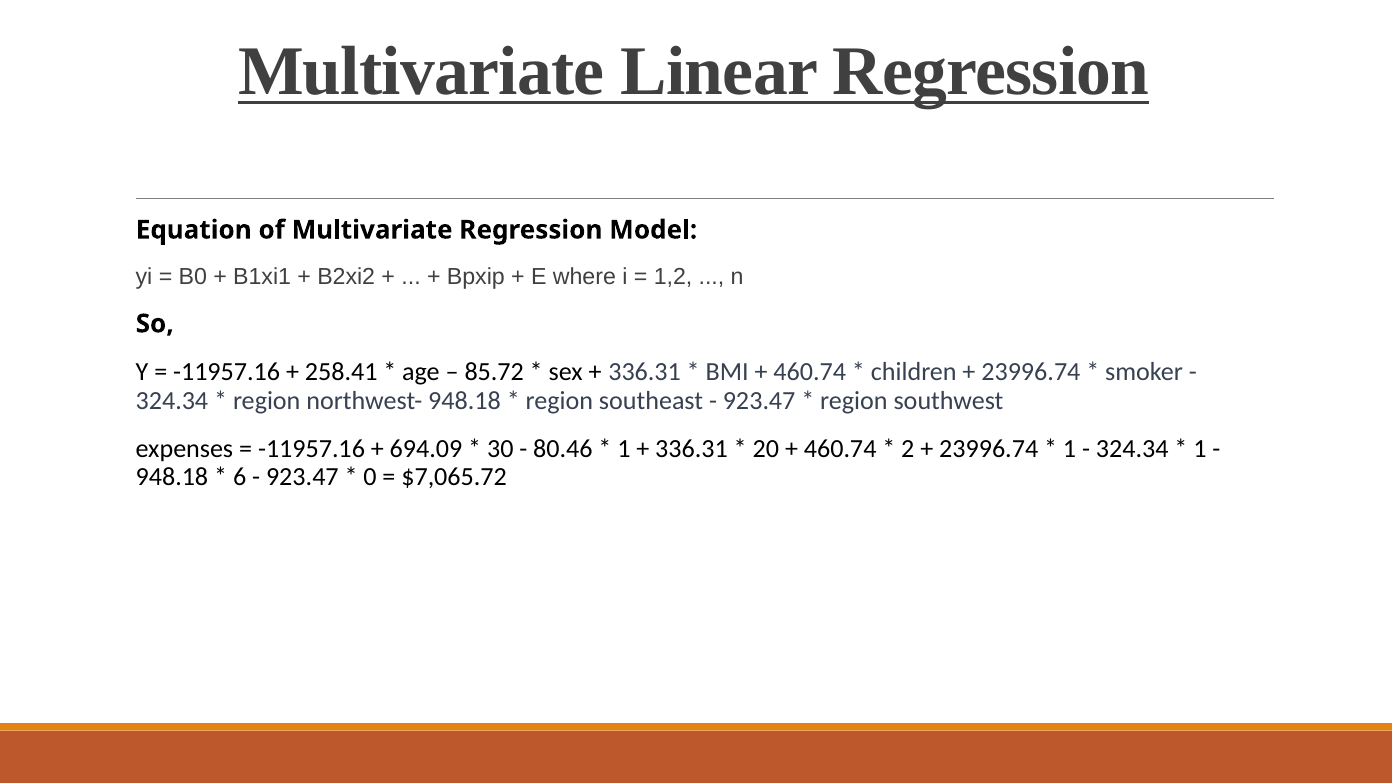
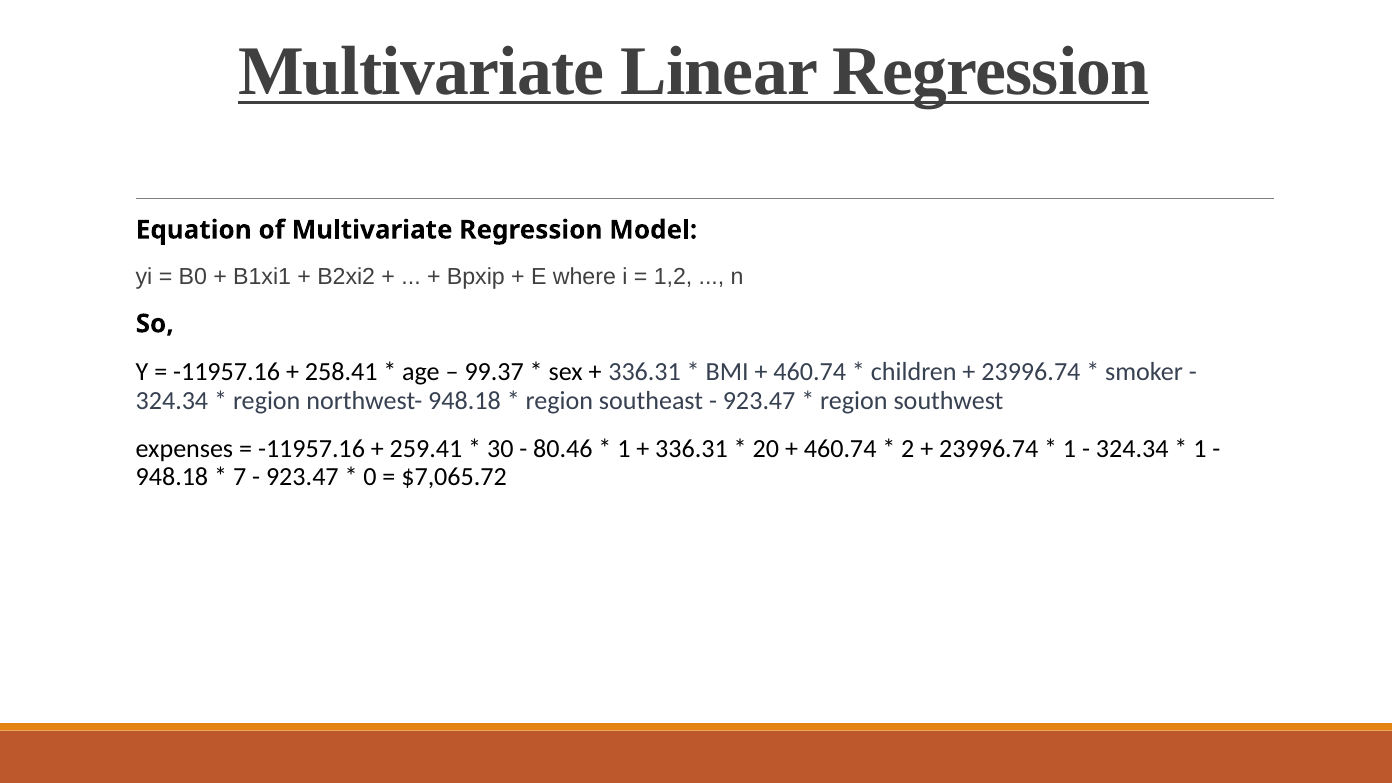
85.72: 85.72 -> 99.37 (494, 372)
694.09: 694.09 -> 259.41 (426, 449)
6: 6 -> 7 (240, 477)
